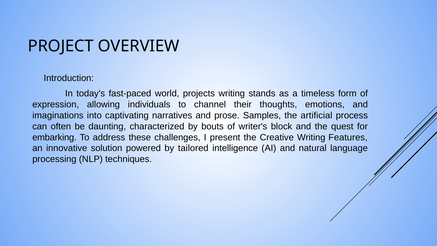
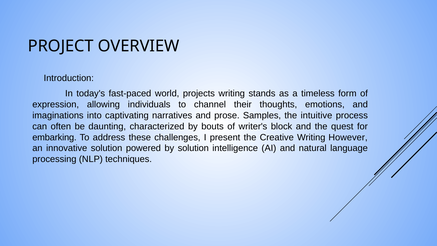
artificial: artificial -> intuitive (316, 115)
Features: Features -> However (348, 137)
by tailored: tailored -> solution (193, 148)
